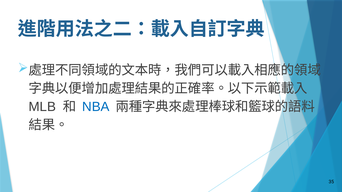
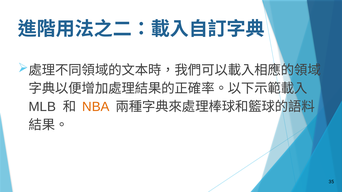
NBA colour: blue -> orange (96, 107)
